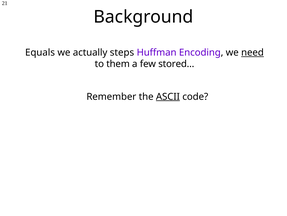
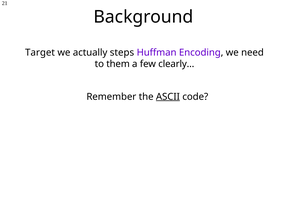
Equals: Equals -> Target (40, 52)
need underline: present -> none (252, 52)
stored…: stored… -> clearly… (176, 64)
